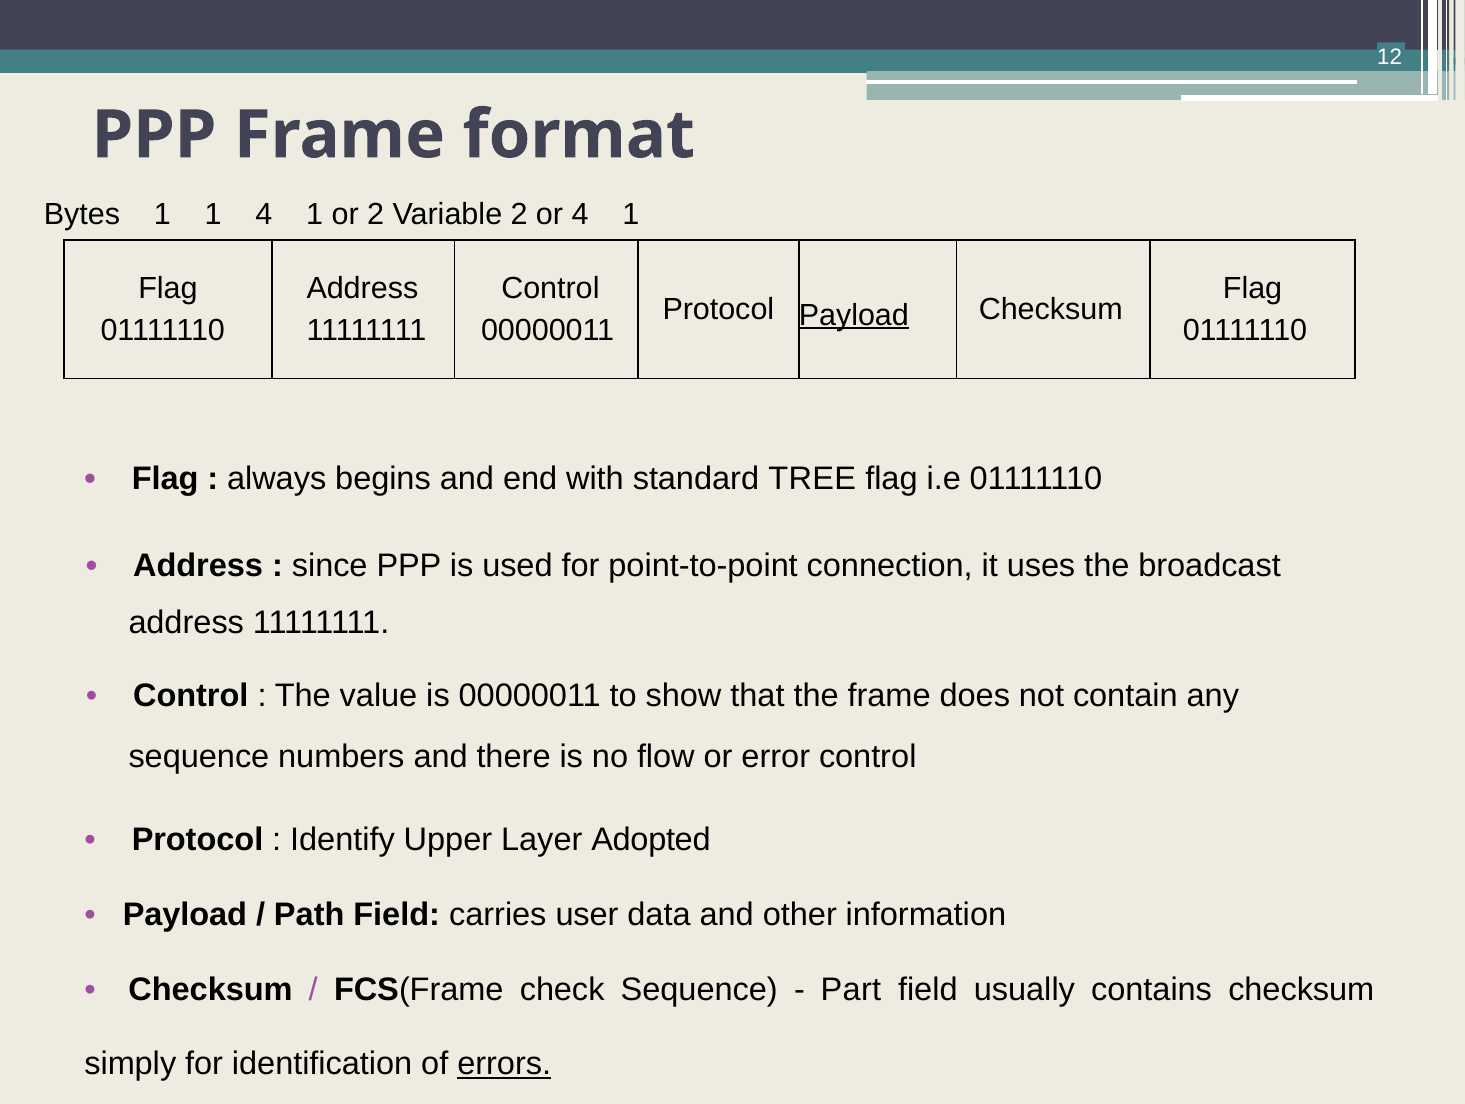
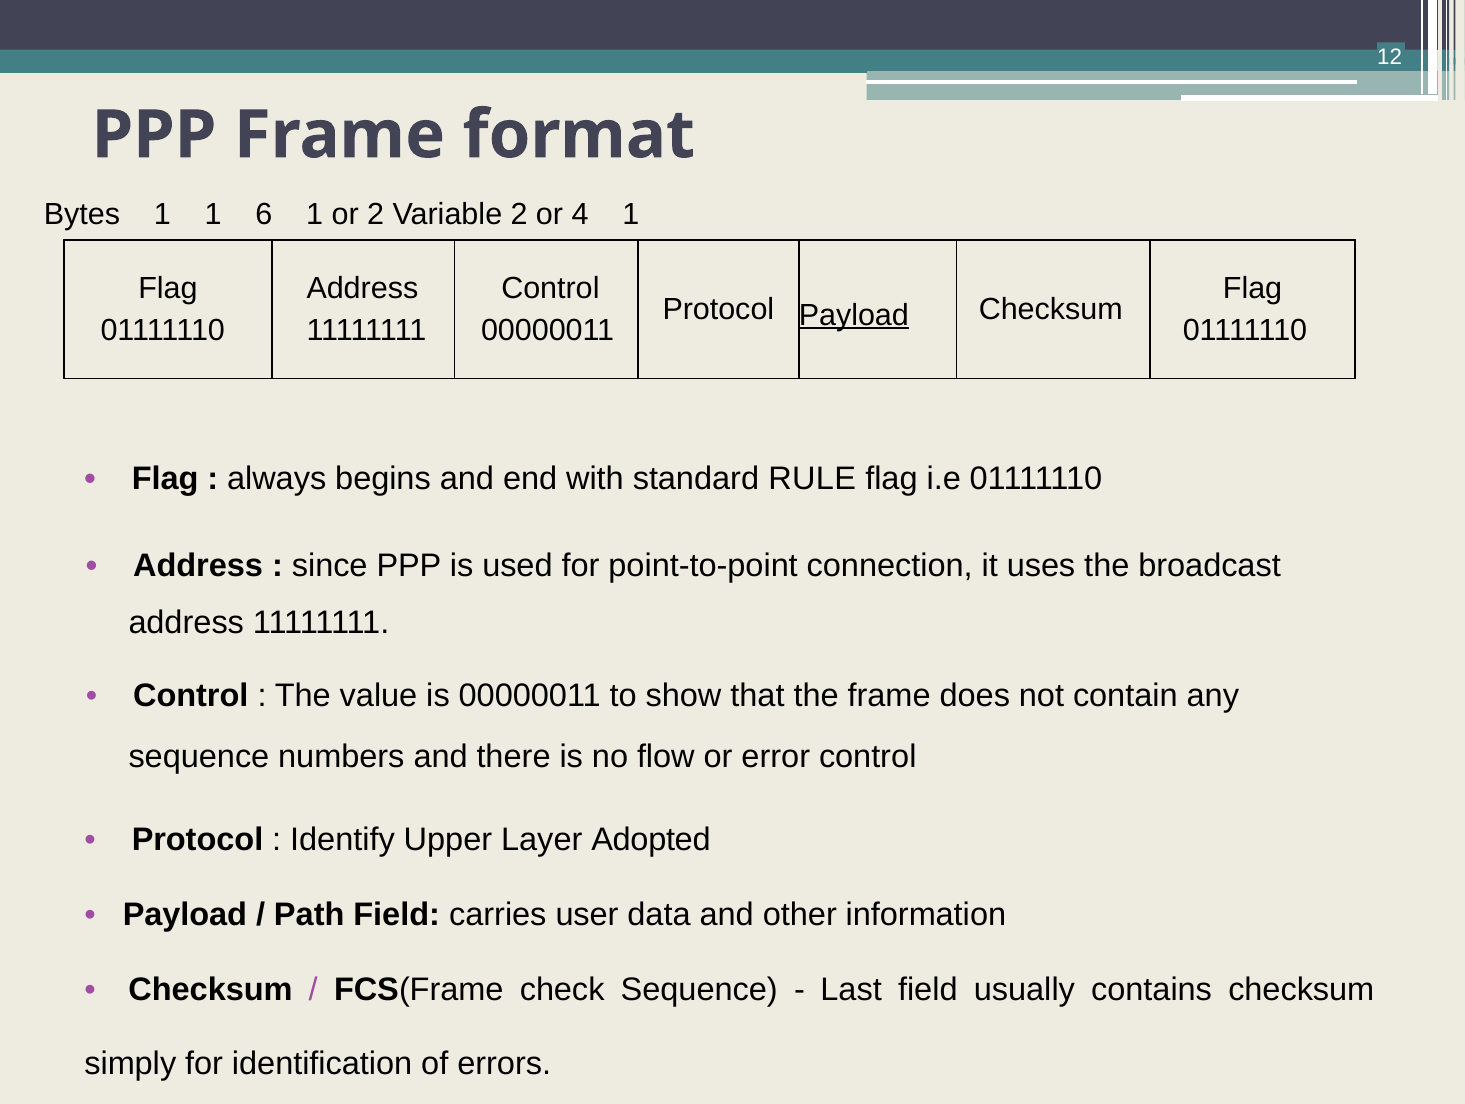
1 4: 4 -> 6 (264, 215)
TREE: TREE -> RULE (812, 478)
Part: Part -> Last (851, 989)
errors underline: present -> none (504, 1064)
